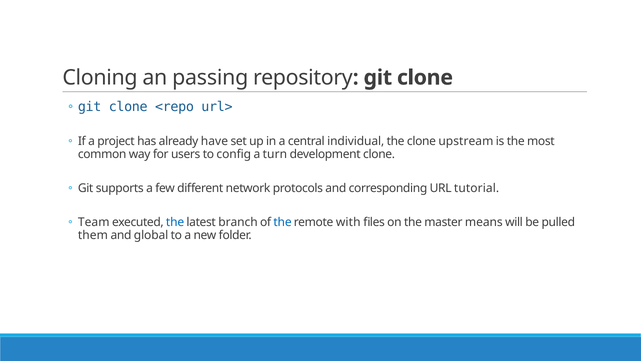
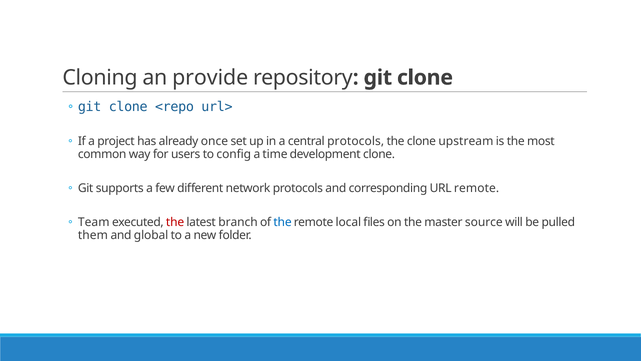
passing: passing -> provide (210, 77)
have: have -> once (214, 141)
central individual: individual -> protocols (356, 141)
turn: turn -> time (275, 154)
URL tutorial: tutorial -> remote (477, 188)
the colour: blue -> red (175, 222)
with: with -> local (348, 222)
means: means -> source (484, 222)
